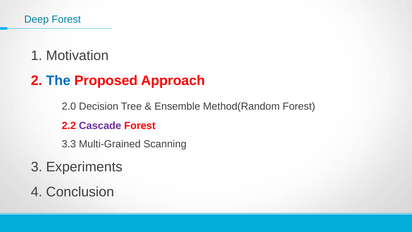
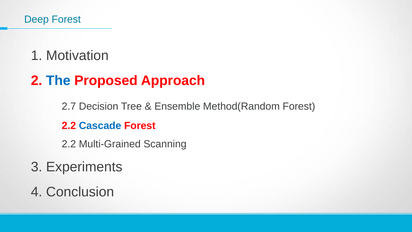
2.0: 2.0 -> 2.7 (69, 106)
Cascade colour: purple -> blue (100, 125)
3.3: 3.3 -> 2.2 (69, 144)
